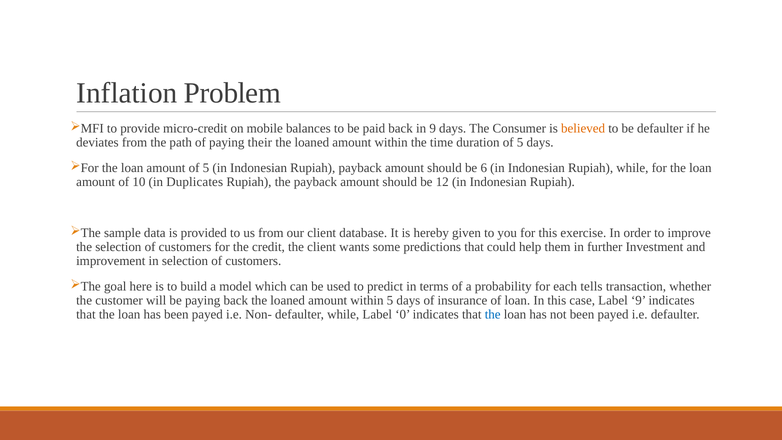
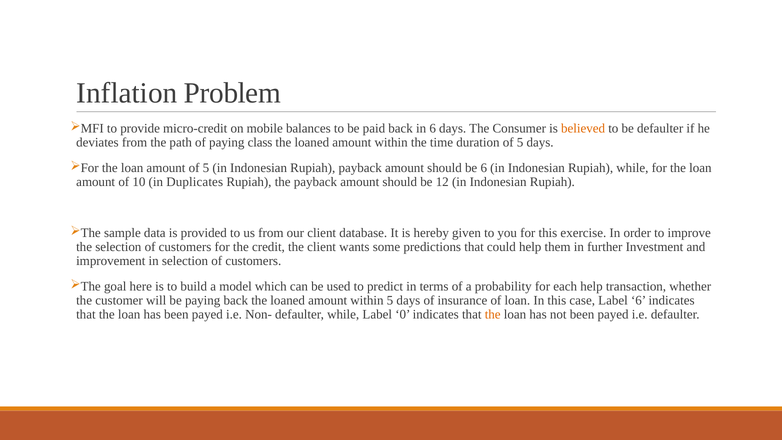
in 9: 9 -> 6 (433, 128)
their: their -> class (260, 142)
each tells: tells -> help (592, 286)
Label 9: 9 -> 6 (639, 300)
the colour: blue -> orange (493, 314)
